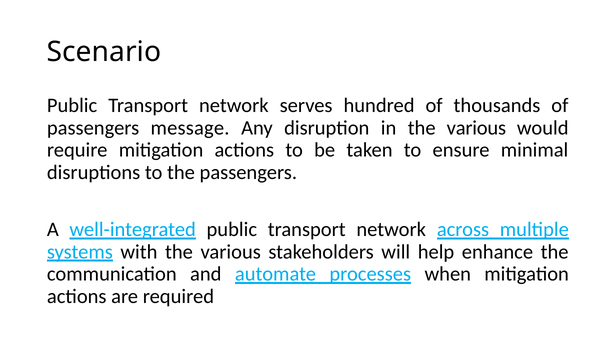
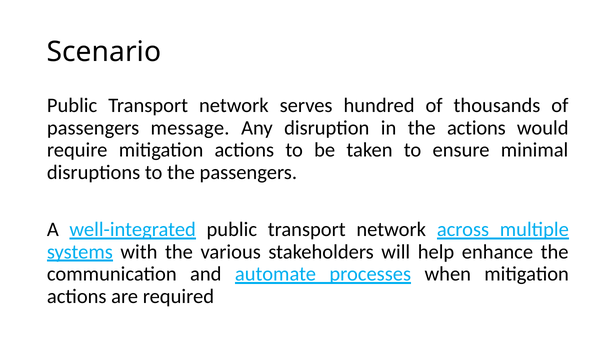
in the various: various -> actions (476, 128)
